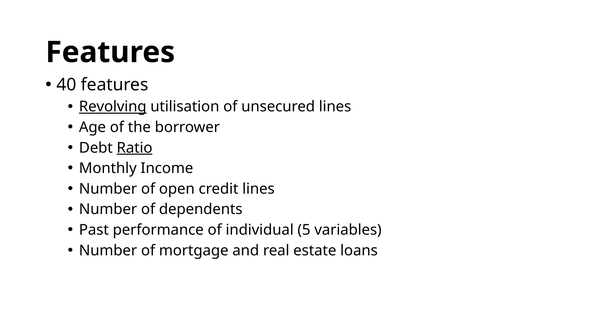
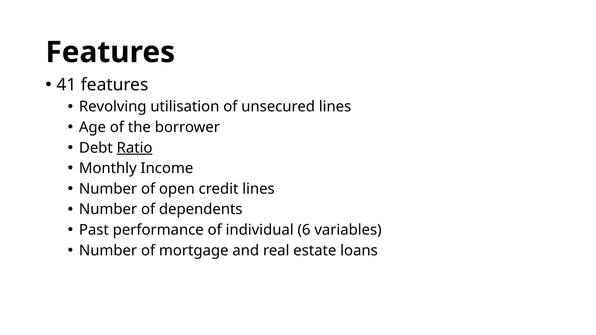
40: 40 -> 41 (67, 85)
Revolving underline: present -> none (113, 107)
5: 5 -> 6 (304, 230)
